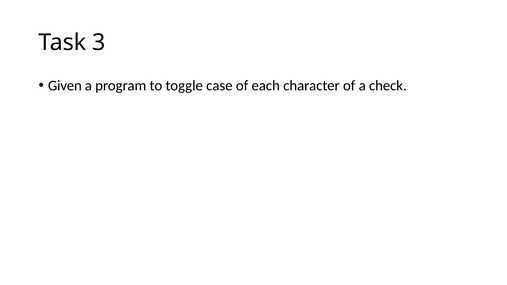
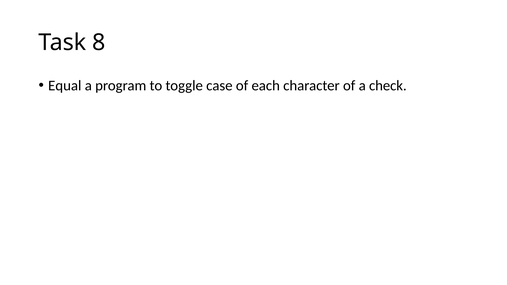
3: 3 -> 8 (99, 43)
Given: Given -> Equal (65, 86)
